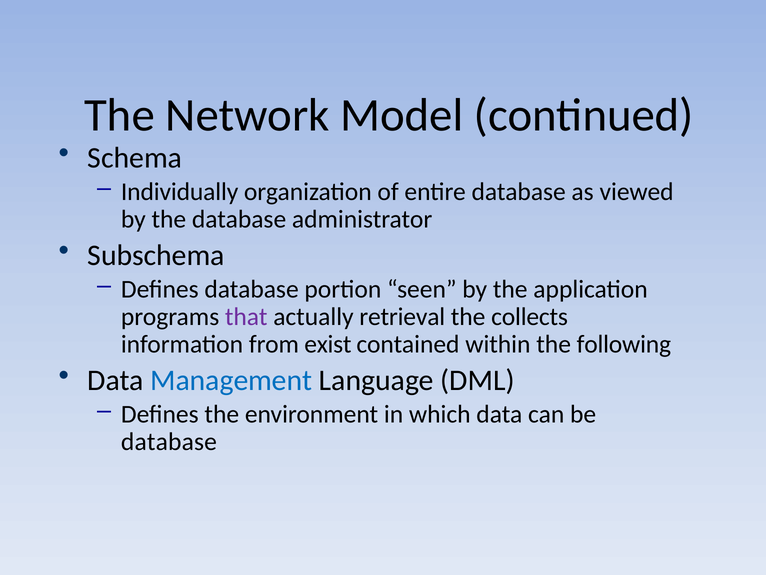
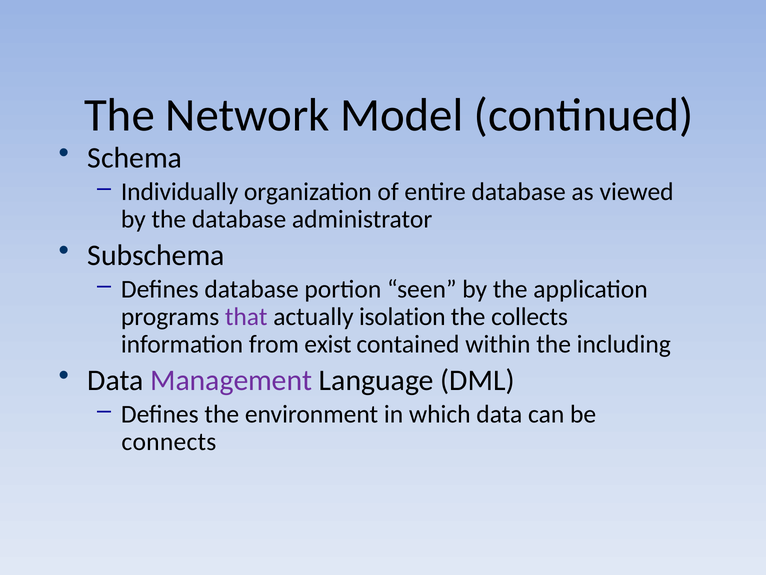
retrieval: retrieval -> isolation (402, 317)
following: following -> including (624, 344)
Management colour: blue -> purple (231, 380)
database: database -> connects (169, 441)
